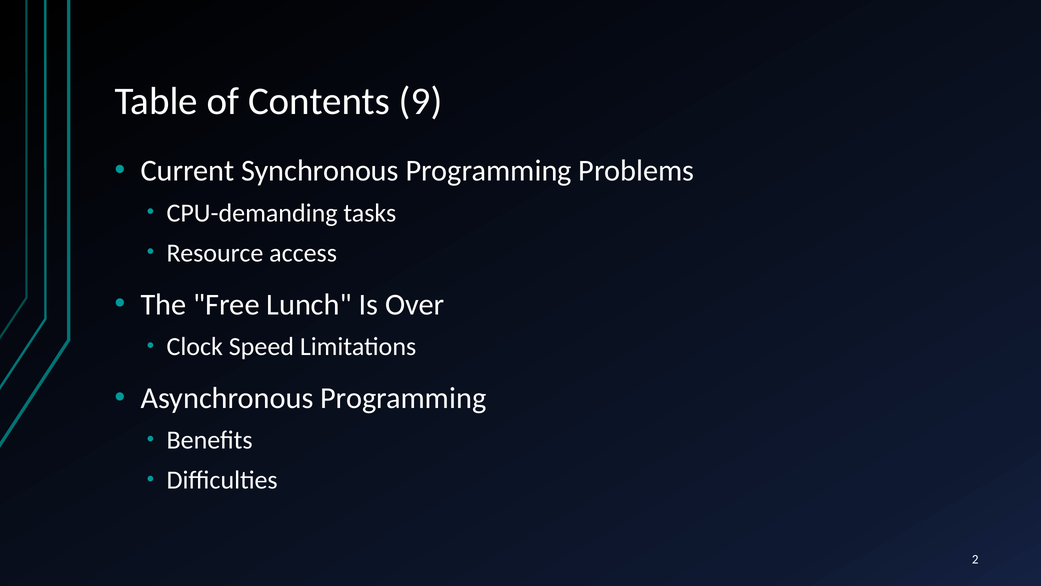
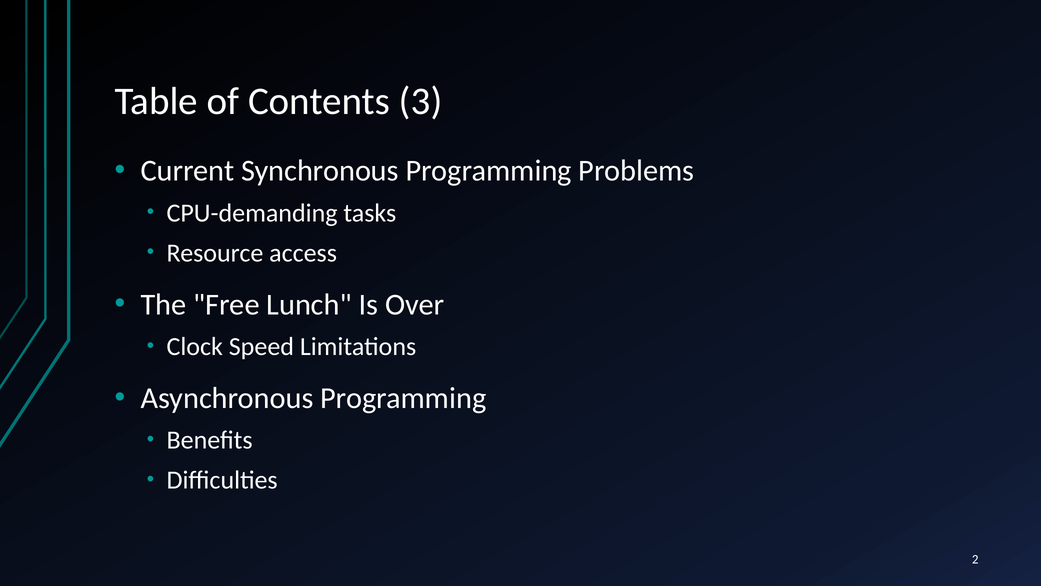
9: 9 -> 3 (421, 101)
